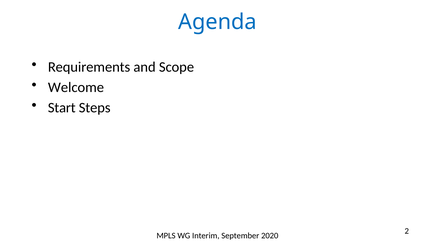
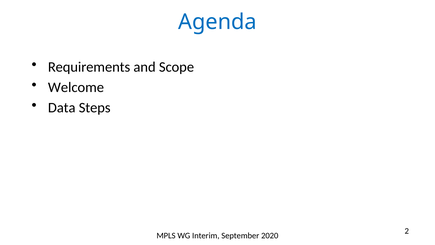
Start: Start -> Data (62, 108)
